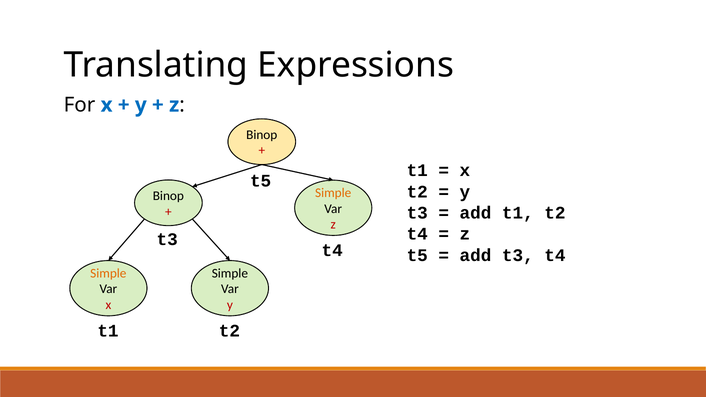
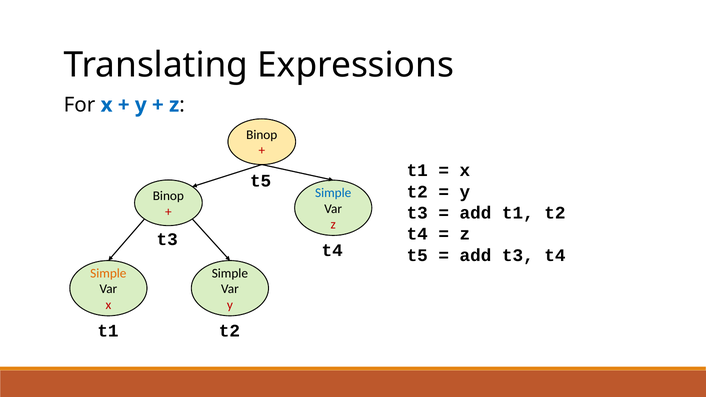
Simple colour: orange -> blue (333, 193)
